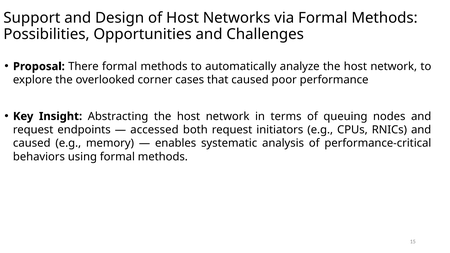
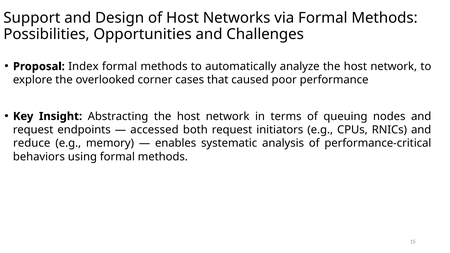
There: There -> Index (83, 66)
caused: caused -> reduce (32, 143)
